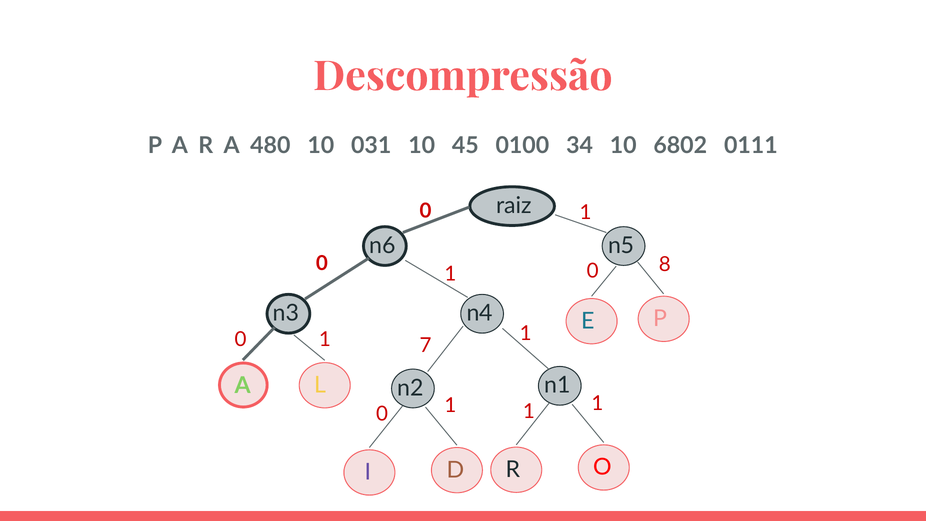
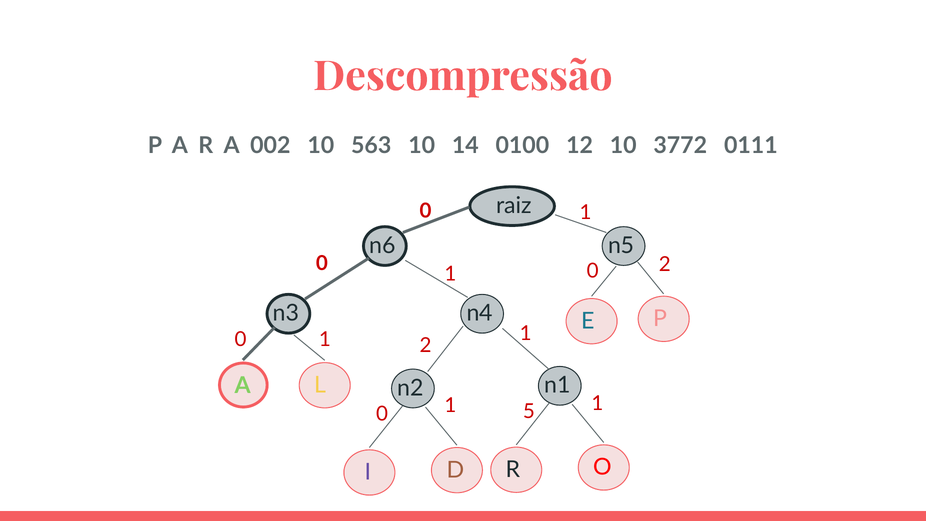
480: 480 -> 002 (270, 146)
031: 031 -> 563 (371, 146)
45: 45 -> 14 (465, 146)
34: 34 -> 12 (580, 146)
6802: 6802 -> 3772 (680, 146)
0 8: 8 -> 2 (665, 264)
1 7: 7 -> 2 (426, 345)
0 1: 1 -> 5 (529, 411)
